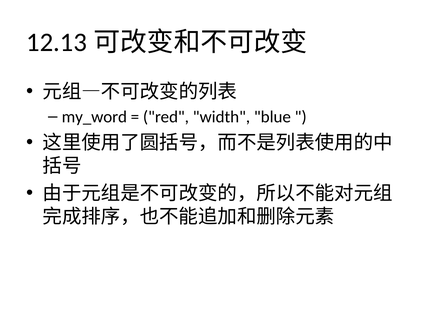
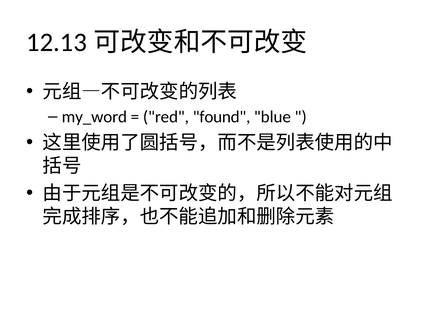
width: width -> found (222, 117)
